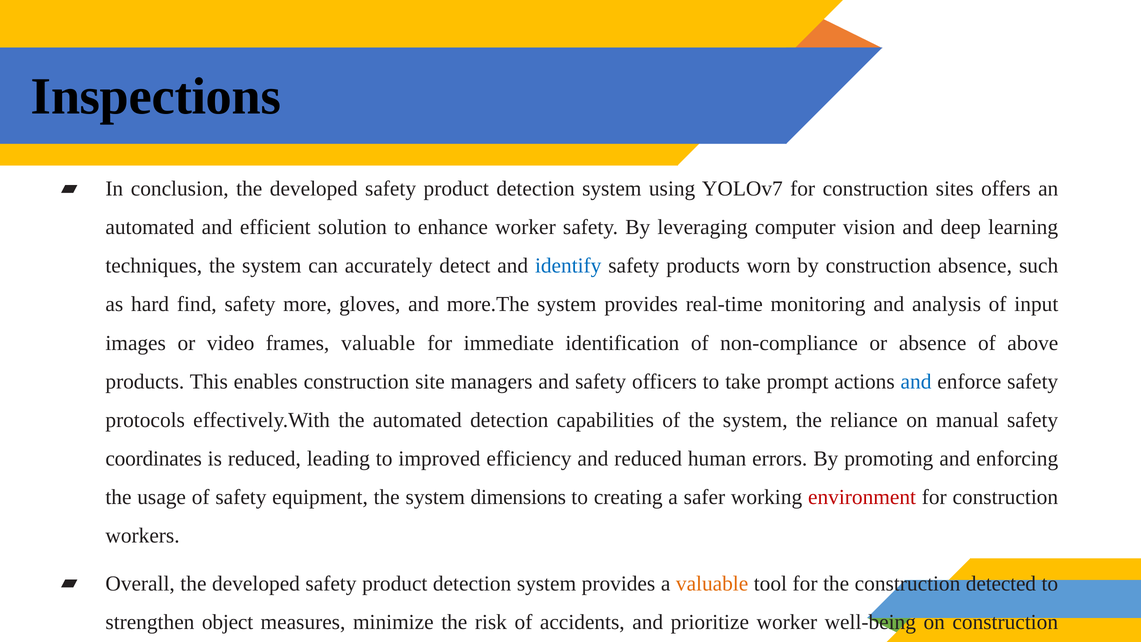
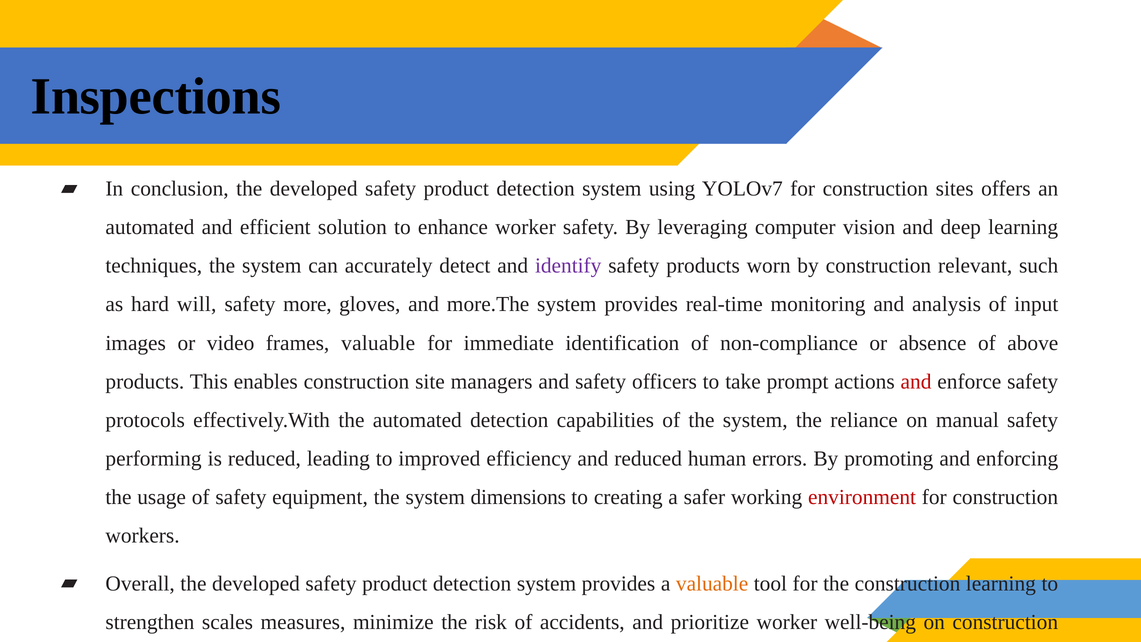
identify colour: blue -> purple (568, 266)
construction absence: absence -> relevant (975, 266)
find: find -> will (197, 304)
and colour: blue -> red (916, 381)
coordinates: coordinates -> performing (154, 458)
construction detected: detected -> learning (1001, 583)
object: object -> scales (227, 622)
